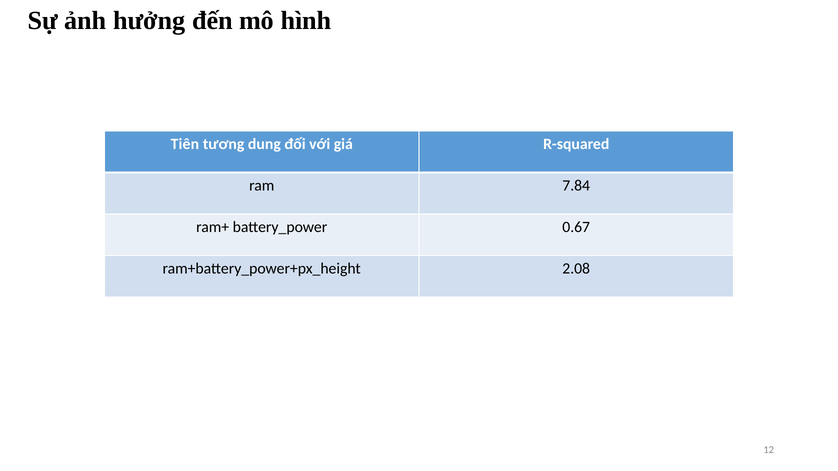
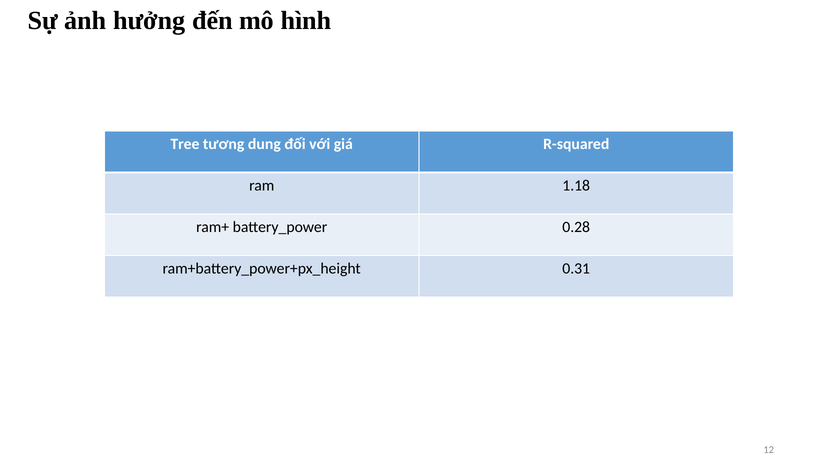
Tiên: Tiên -> Tree (185, 144)
7.84: 7.84 -> 1.18 (576, 186)
0.67: 0.67 -> 0.28 (576, 227)
2.08: 2.08 -> 0.31 (576, 269)
